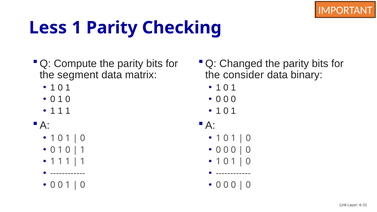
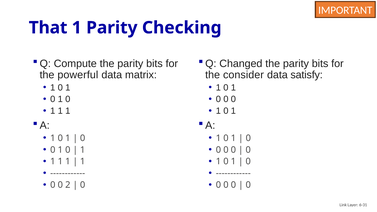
Less: Less -> That (48, 28)
segment: segment -> powerful (78, 75)
binary: binary -> satisfy (307, 75)
0 0 1: 1 -> 2 (68, 185)
